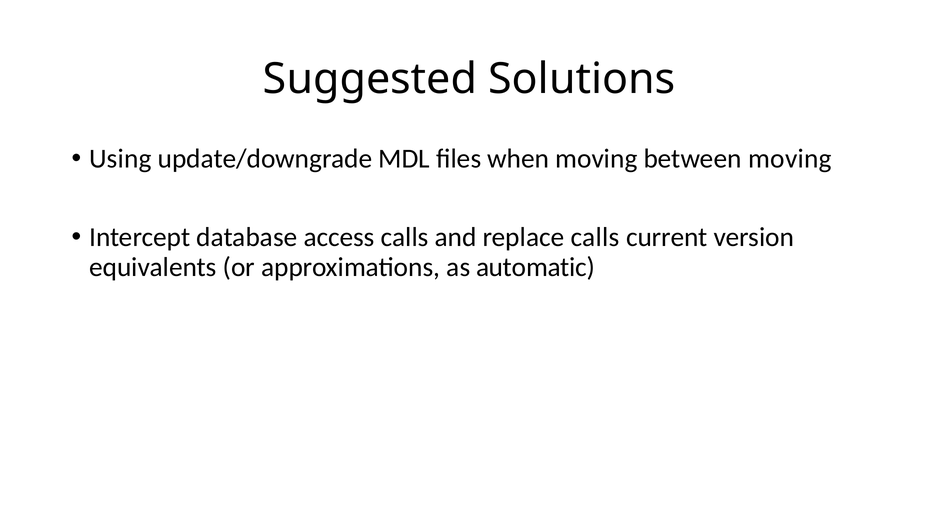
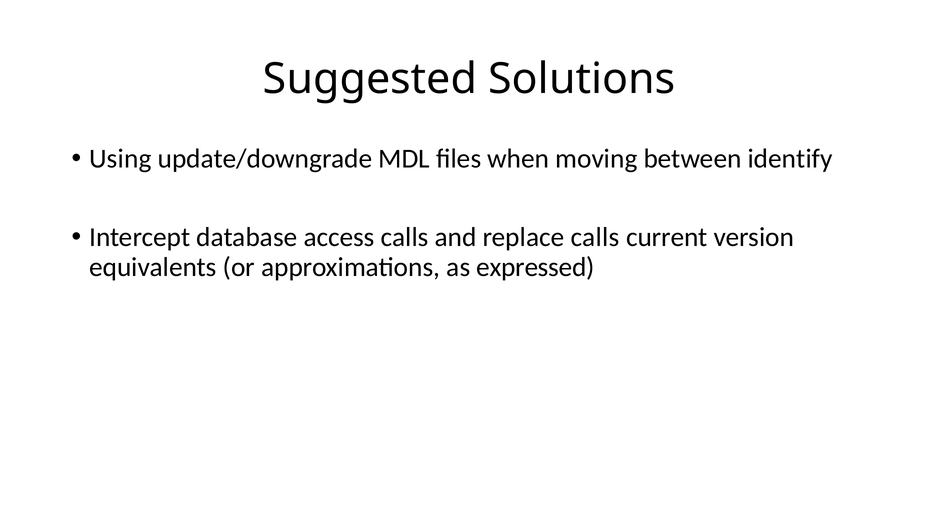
between moving: moving -> identify (790, 159)
automatic: automatic -> expressed (535, 267)
